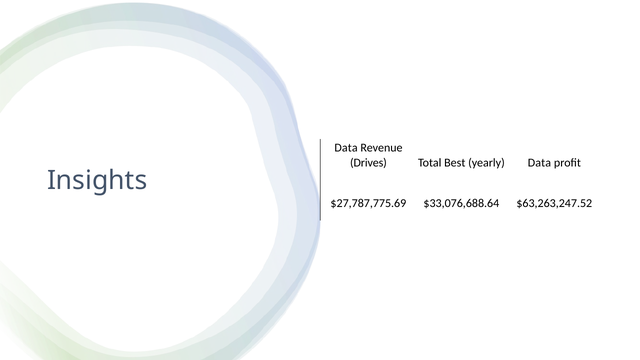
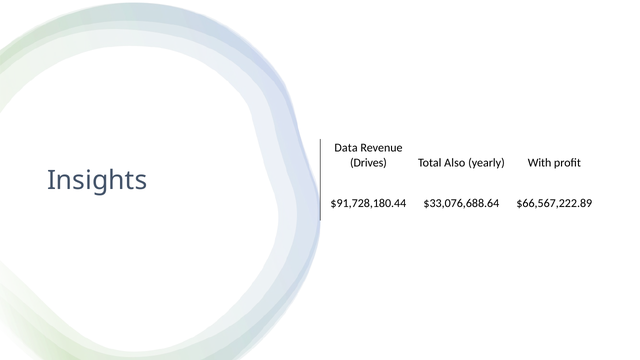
Best: Best -> Also (455, 163)
yearly Data: Data -> With (540, 163)
$27,787,775.69: $27,787,775.69 -> $91,728,180.44 (368, 203)
$63,263,247.52: $63,263,247.52 -> $66,567,222.89 (554, 203)
